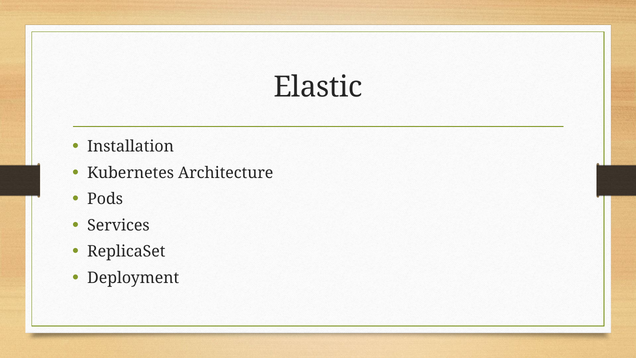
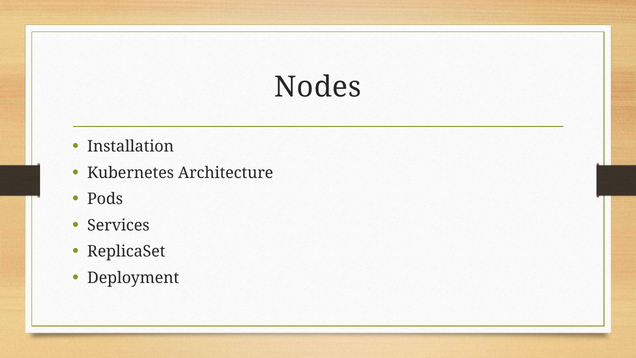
Elastic: Elastic -> Nodes (318, 87)
